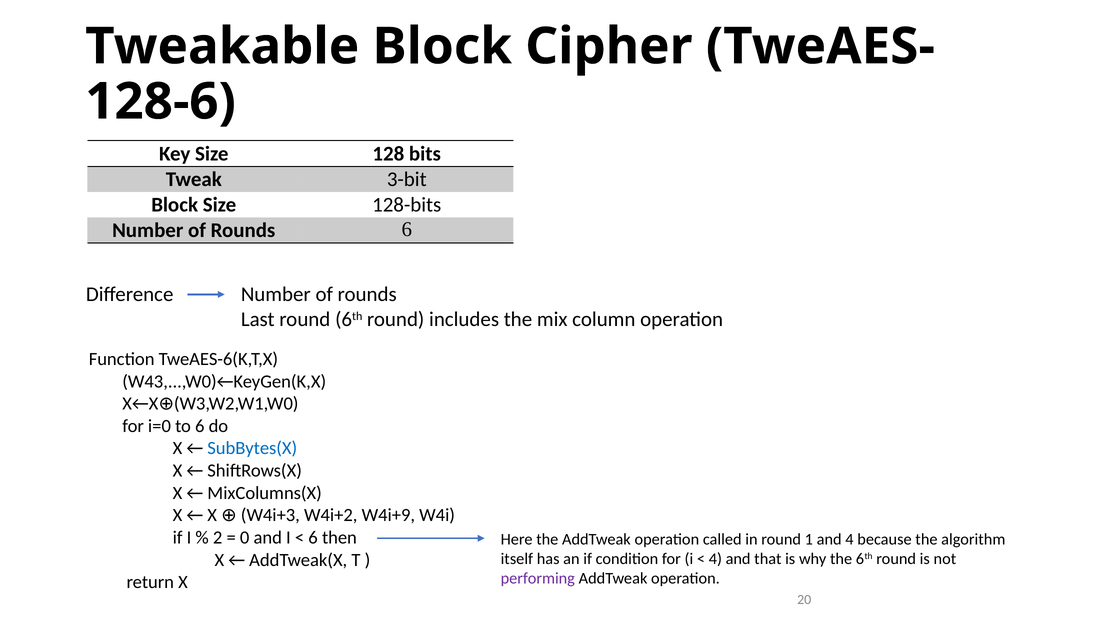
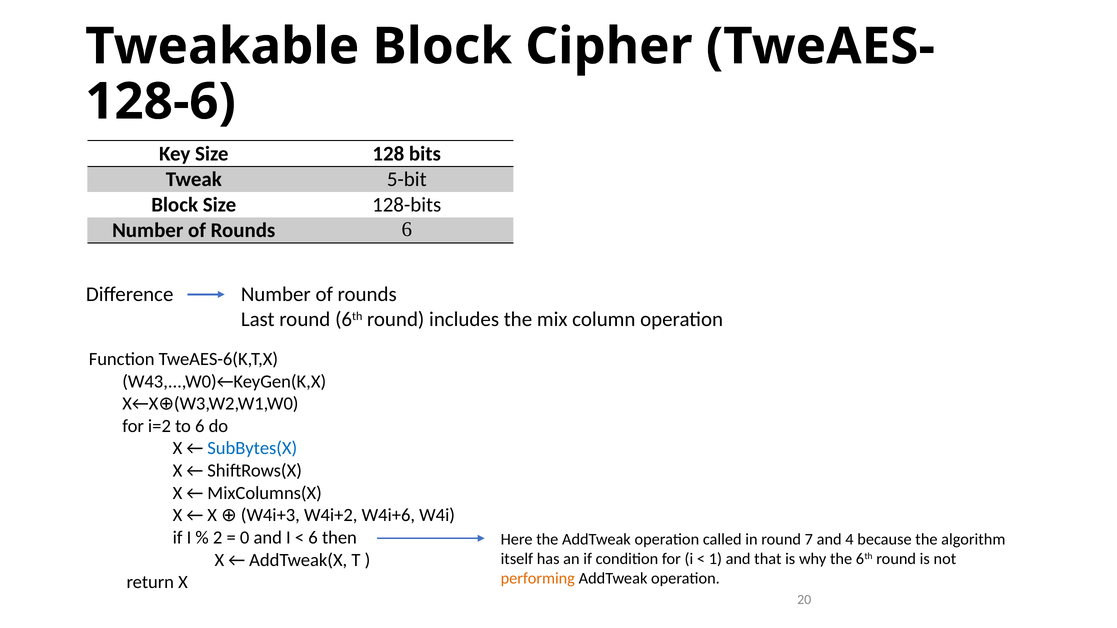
3-bit: 3-bit -> 5-bit (407, 179)
i=0: i=0 -> i=2 (159, 426)
W4i+9: W4i+9 -> W4i+6 (388, 516)
1: 1 -> 7 (809, 540)
4: 4 -> 1 (715, 559)
performing colour: purple -> orange (538, 579)
